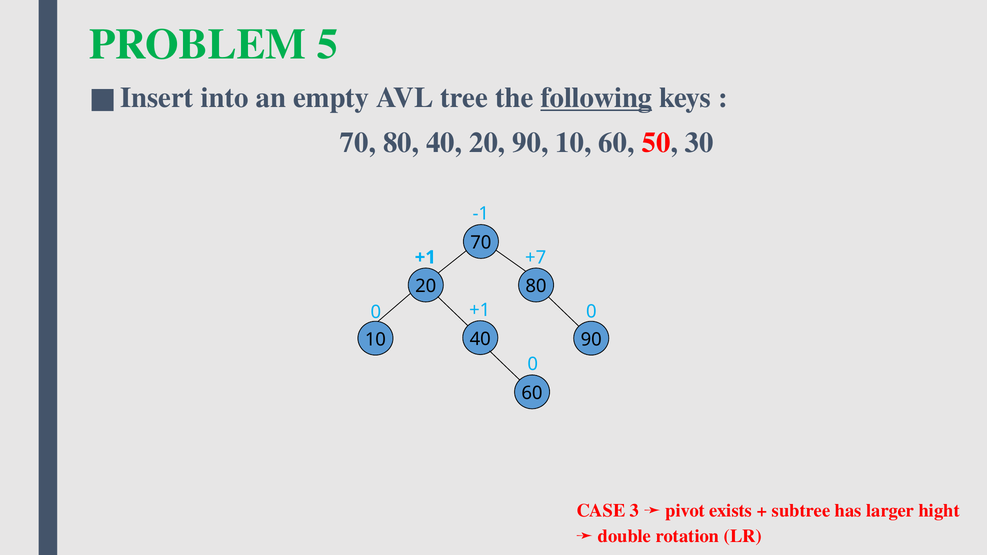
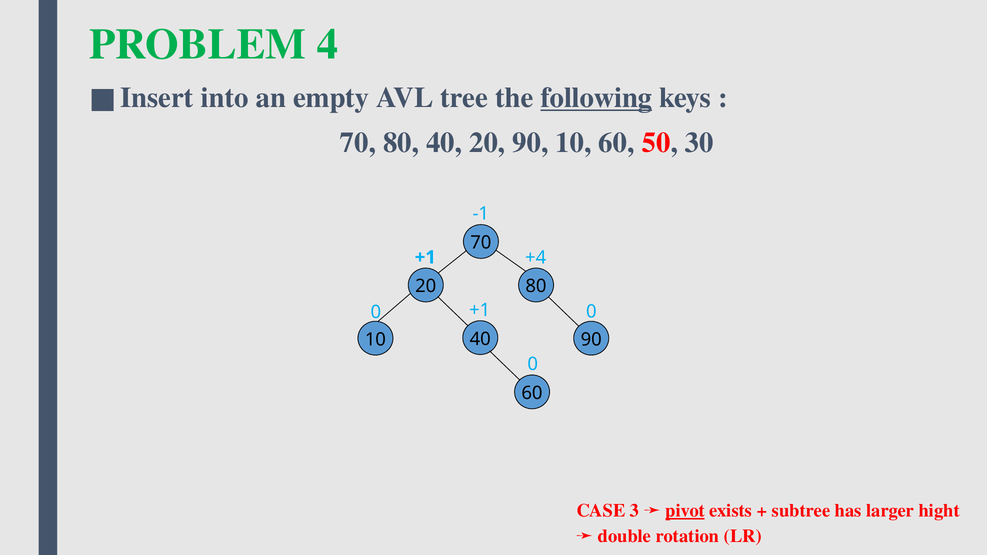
5: 5 -> 4 (328, 44)
+7: +7 -> +4 (536, 258)
pivot underline: none -> present (685, 511)
